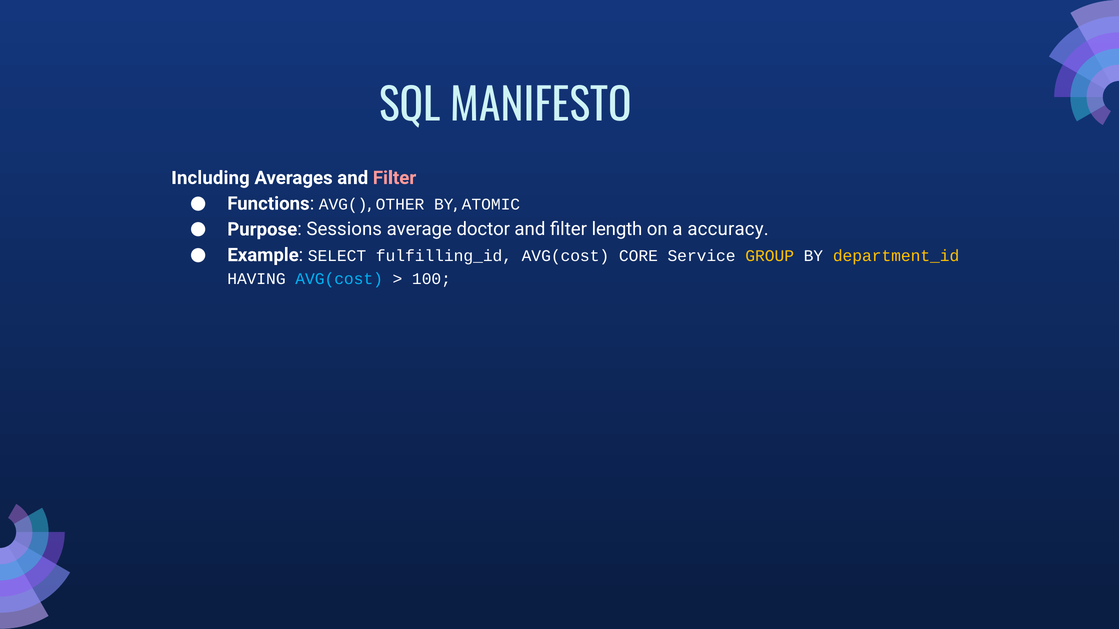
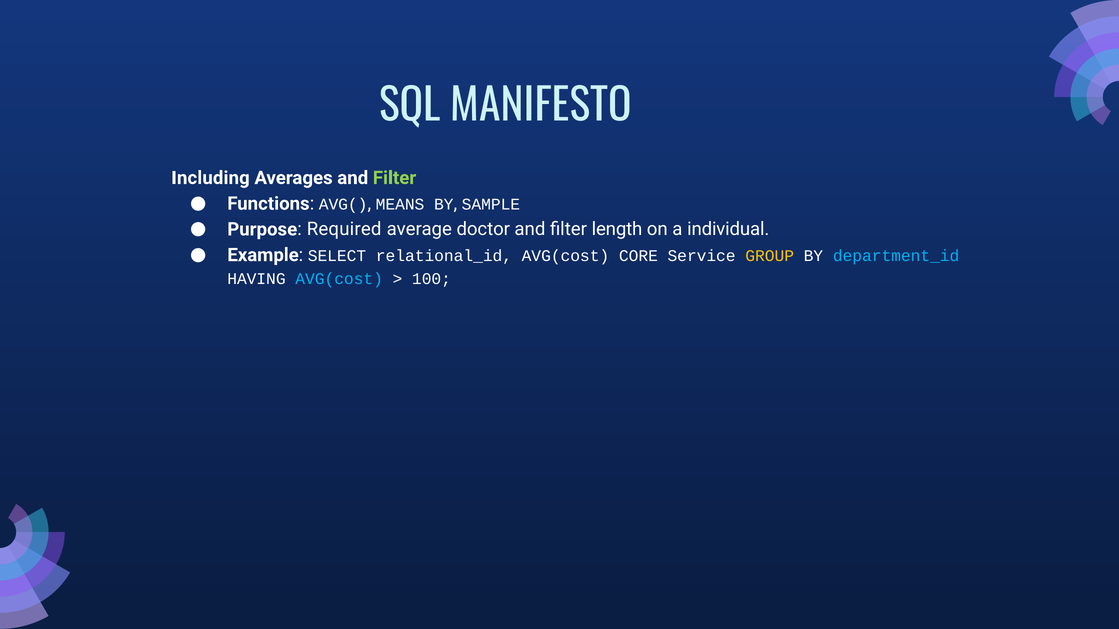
Filter colour: pink -> light green (394, 178)
OTHER: OTHER -> MEANS (400, 205)
ATOMIC: ATOMIC -> SAMPLE (491, 205)
Sessions: Sessions -> Required (344, 229)
accuracy: accuracy -> individual (728, 229)
fulfilling_id: fulfilling_id -> relational_id (444, 256)
department_id colour: yellow -> light blue (896, 256)
